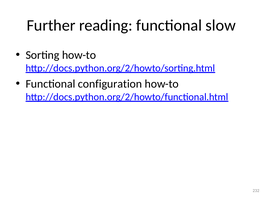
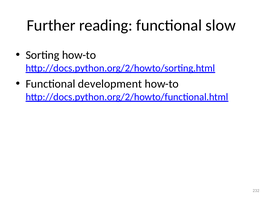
configuration: configuration -> development (110, 84)
